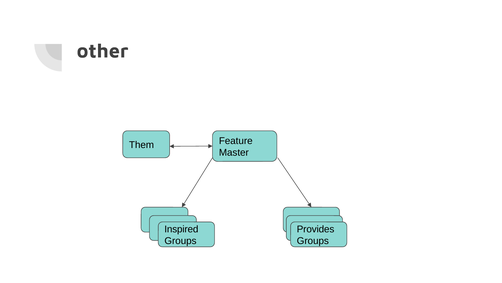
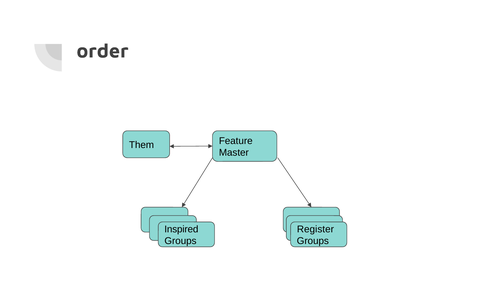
other: other -> order (103, 51)
Provides: Provides -> Register (315, 229)
